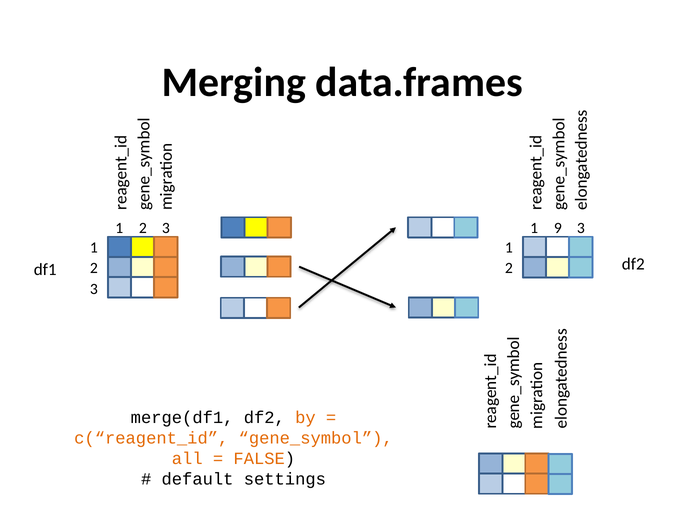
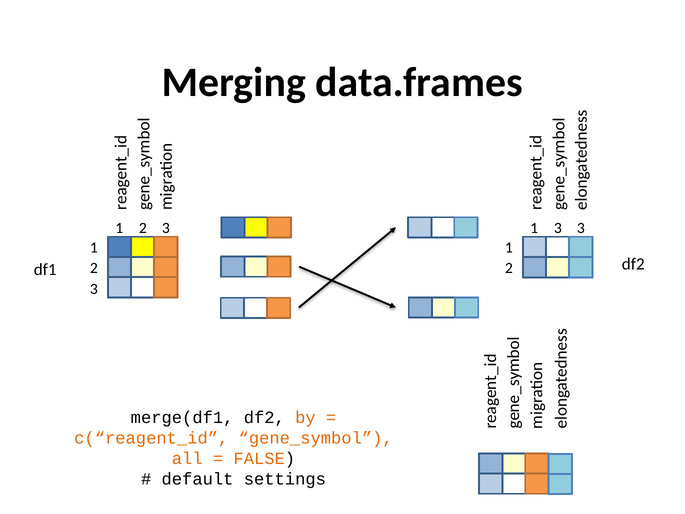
1 9: 9 -> 3 (558, 228)
